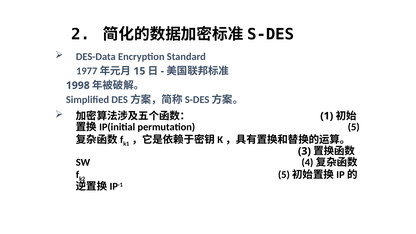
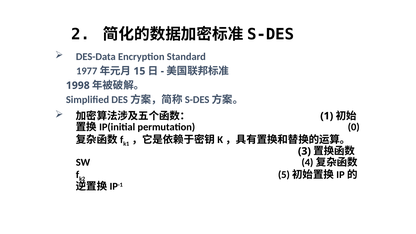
5: 5 -> 0 (354, 127)
